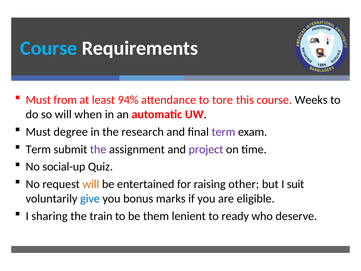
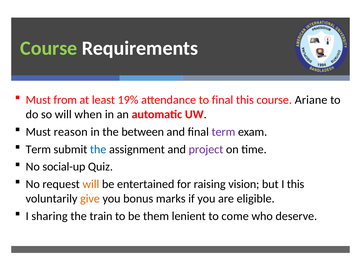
Course colour: light blue -> light green (49, 48)
94%: 94% -> 19% (128, 100)
to tore: tore -> final (222, 100)
Weeks: Weeks -> Ariane (311, 100)
degree: degree -> reason (71, 132)
research: research -> between (143, 132)
the colour: purple -> blue (98, 149)
other: other -> vision (244, 184)
I suit: suit -> this (296, 184)
give colour: blue -> orange (90, 199)
ready: ready -> come (235, 216)
